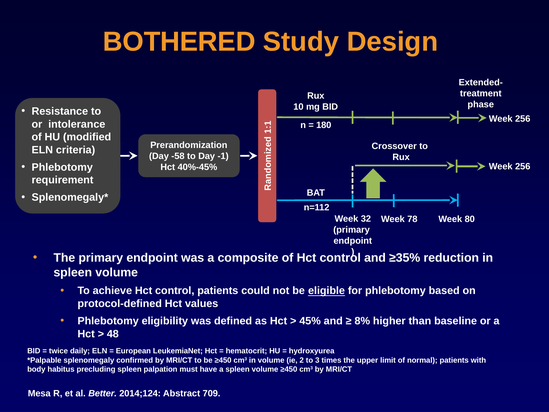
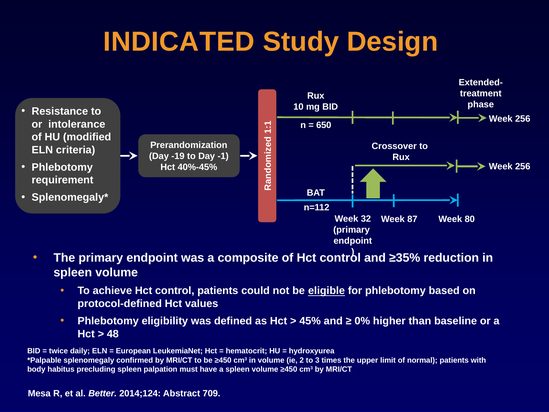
BOTHERED: BOTHERED -> INDICATED (179, 42)
180: 180 -> 650 (324, 125)
-58: -58 -> -19 (178, 156)
78: 78 -> 87 (412, 219)
8%: 8% -> 0% (362, 321)
